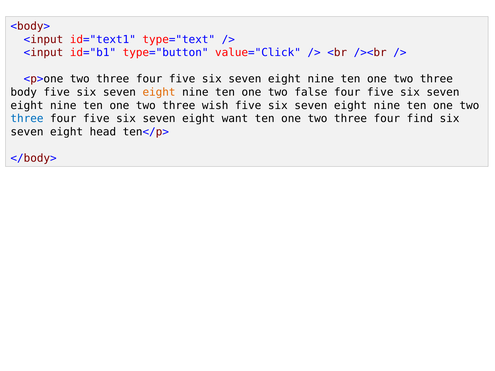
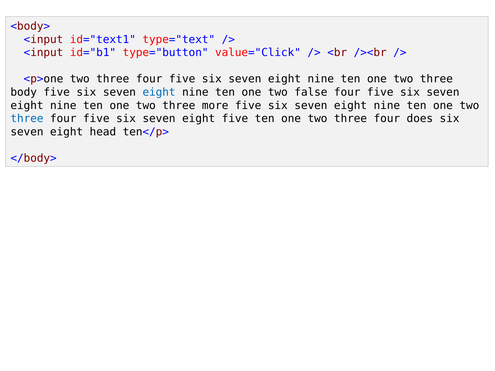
eight colour: orange -> blue (159, 92)
wish: wish -> more (215, 105)
eight want: want -> five (235, 119)
find: find -> does (420, 119)
